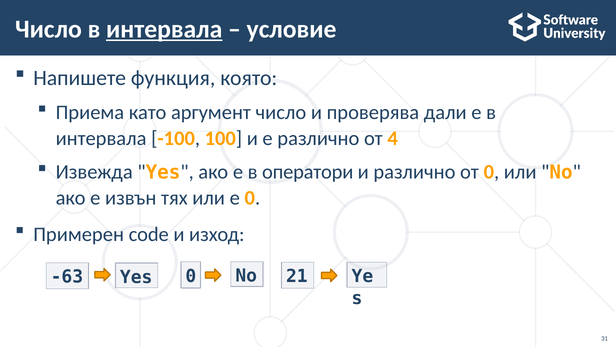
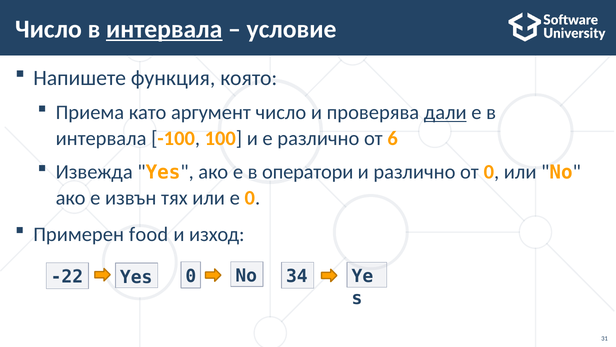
дали underline: none -> present (445, 112)
4: 4 -> 6 (393, 138)
code: code -> food (149, 234)
-63: -63 -> -22 (67, 277)
21: 21 -> 34 (297, 276)
